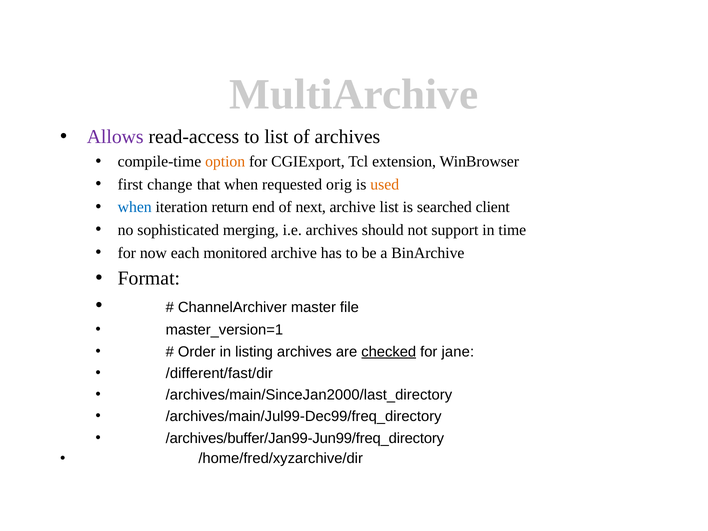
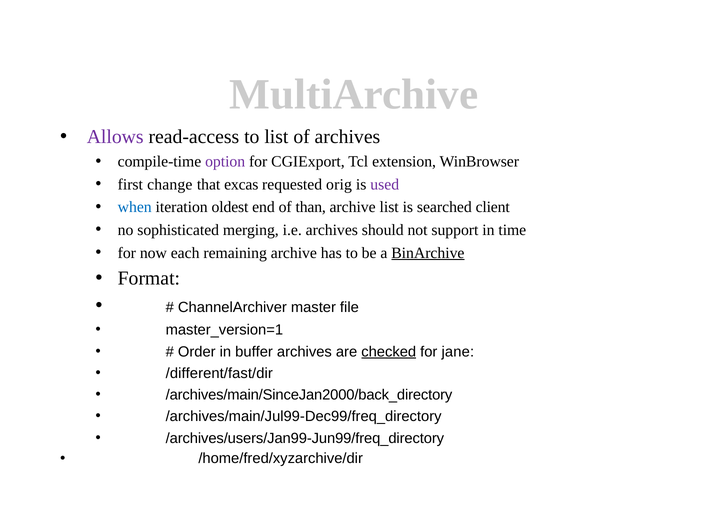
option colour: orange -> purple (225, 162)
that when: when -> excas (241, 184)
used colour: orange -> purple (385, 184)
return: return -> oldest (230, 207)
next: next -> than (311, 207)
monitored: monitored -> remaining (235, 253)
BinArchive underline: none -> present (428, 253)
listing: listing -> buffer (254, 352)
/archives/main/SinceJan2000/last_directory: /archives/main/SinceJan2000/last_directory -> /archives/main/SinceJan2000/back_directory (309, 395)
/archives/buffer/Jan99-Jun99/freq_directory: /archives/buffer/Jan99-Jun99/freq_directory -> /archives/users/Jan99-Jun99/freq_directory (305, 438)
